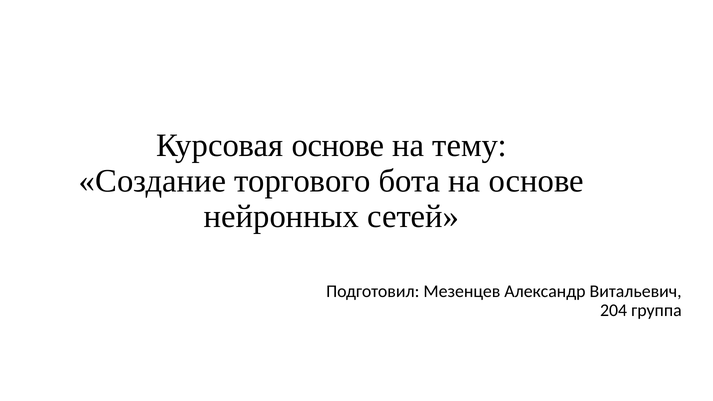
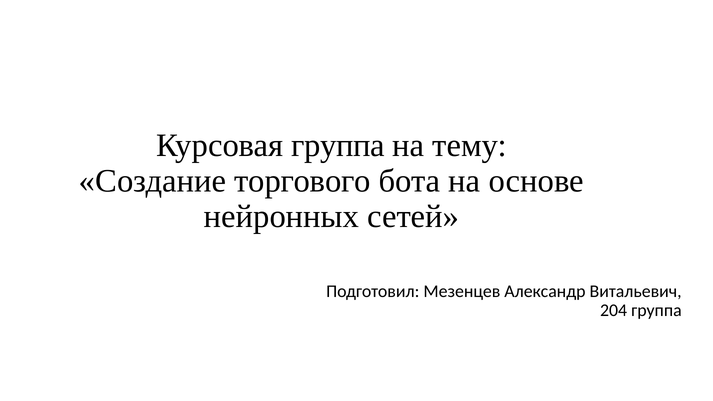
Курсовая основе: основе -> группа (338, 146)
